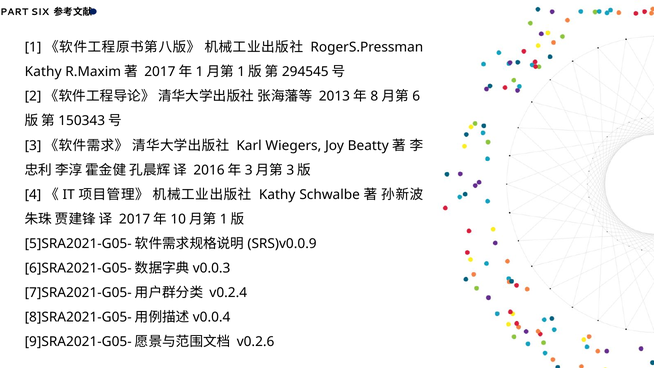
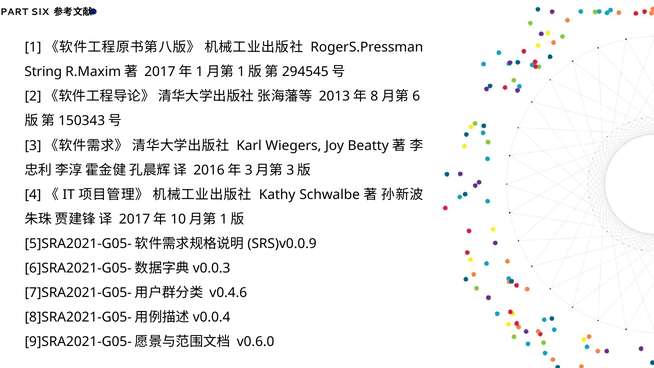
Kathy: Kathy -> String (43, 72)
v0.2.4: v0.2.4 -> v0.4.6 (228, 293)
v0.2.6: v0.2.6 -> v0.6.0 (256, 342)
